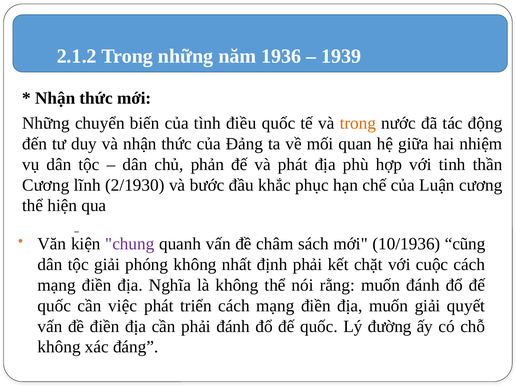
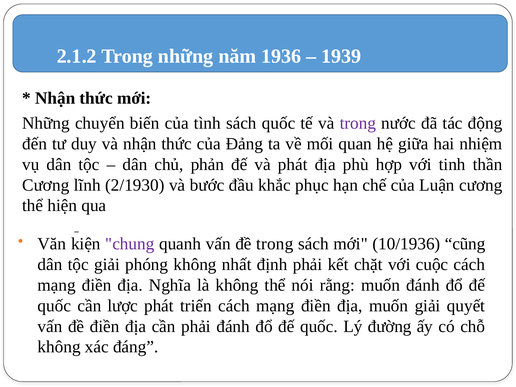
tình điều: điều -> sách (241, 123)
trong colour: orange -> purple (358, 123)
đề châm: châm -> trong (275, 244)
việc: việc -> lược (123, 306)
